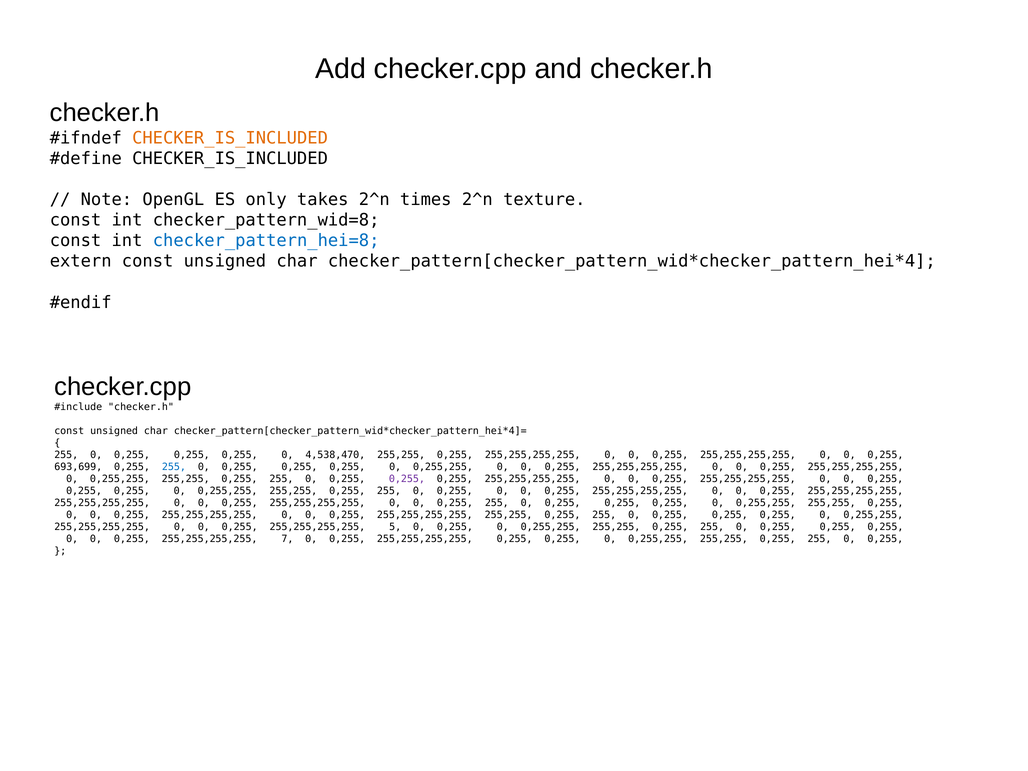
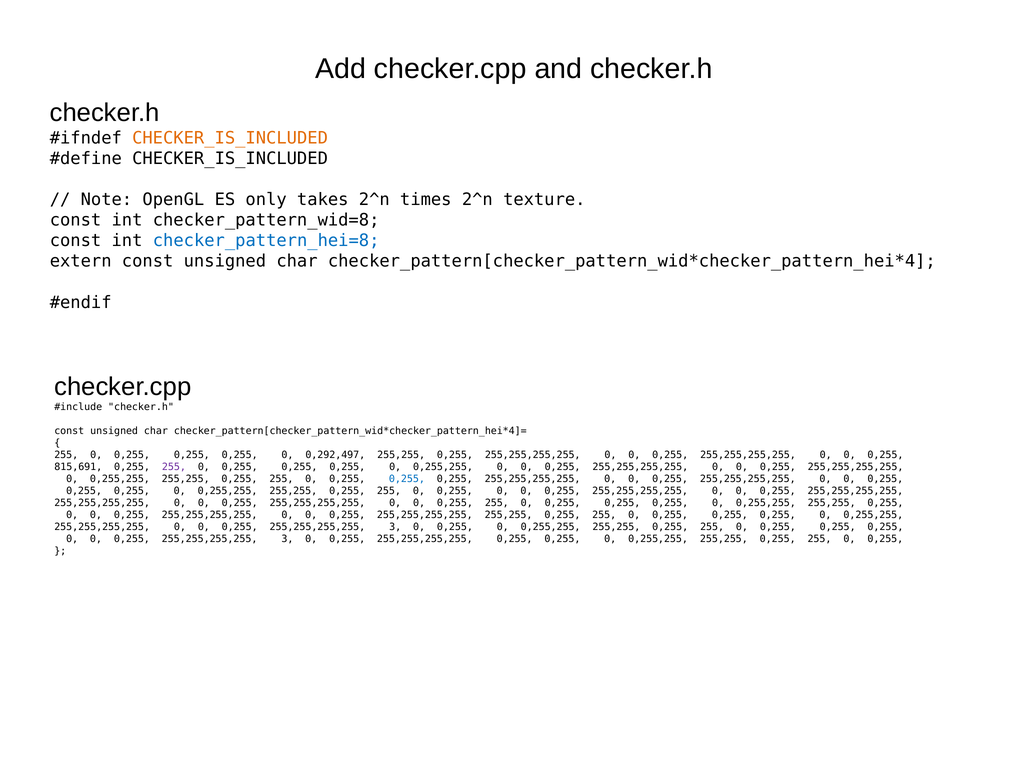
4,538,470: 4,538,470 -> 0,292,497 (335, 455)
693,699: 693,699 -> 815,691 (78, 467)
255 colour: blue -> purple (174, 467)
0,255 colour: purple -> blue (407, 479)
5: 5 -> 3 (395, 527)
7: 7 -> 3 (287, 539)
